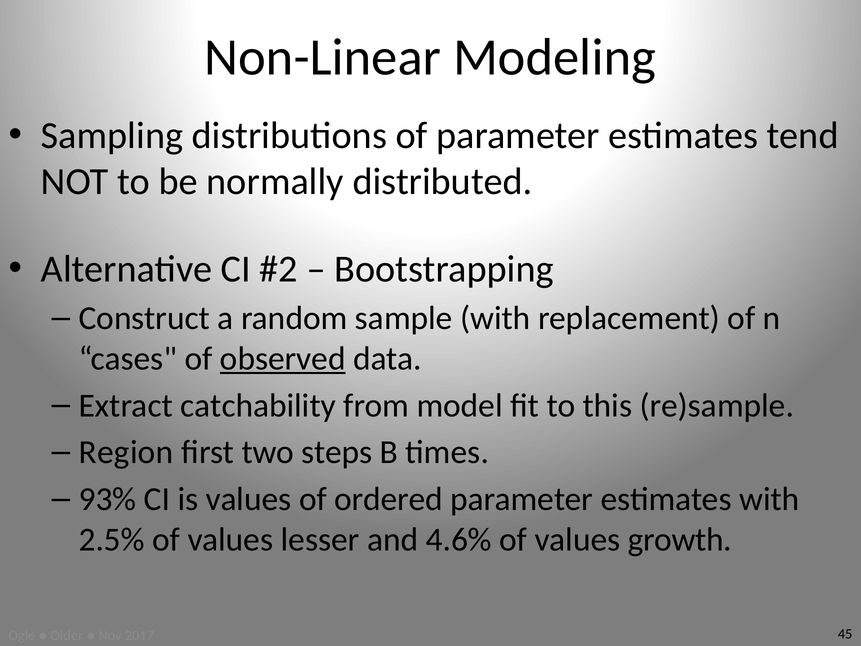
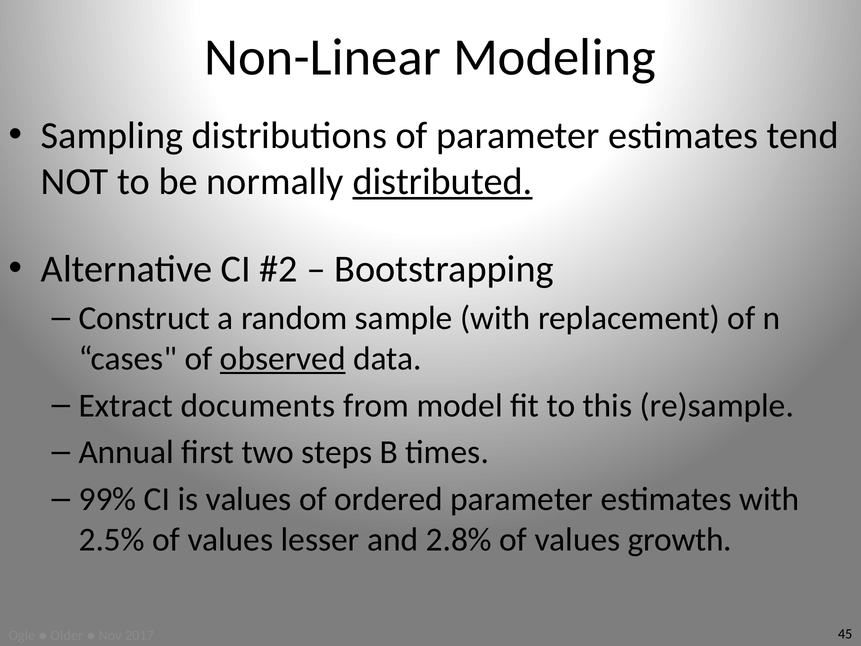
distributed underline: none -> present (442, 182)
catchability: catchability -> documents (258, 405)
Region: Region -> Annual (126, 452)
93%: 93% -> 99% (107, 499)
4.6%: 4.6% -> 2.8% (459, 539)
